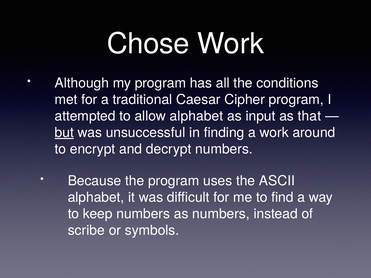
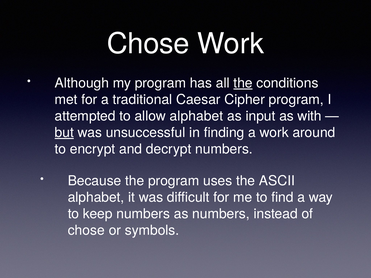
the underline: none -> present (243, 83)
that: that -> with (310, 116)
scribe: scribe -> chose (86, 231)
